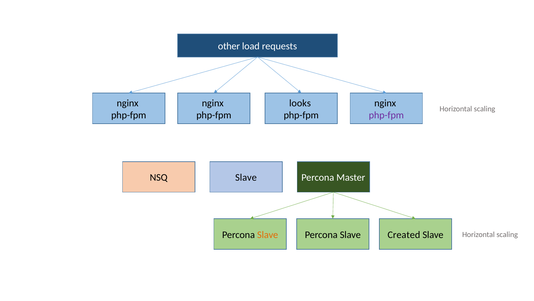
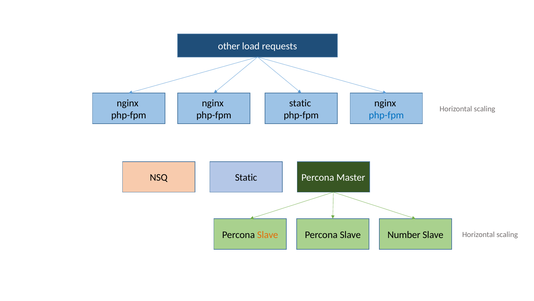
looks: looks -> static (300, 103)
php-fpm colour: purple -> blue (386, 115)
NSQ Slave: Slave -> Static (246, 177)
Created: Created -> Number (404, 234)
